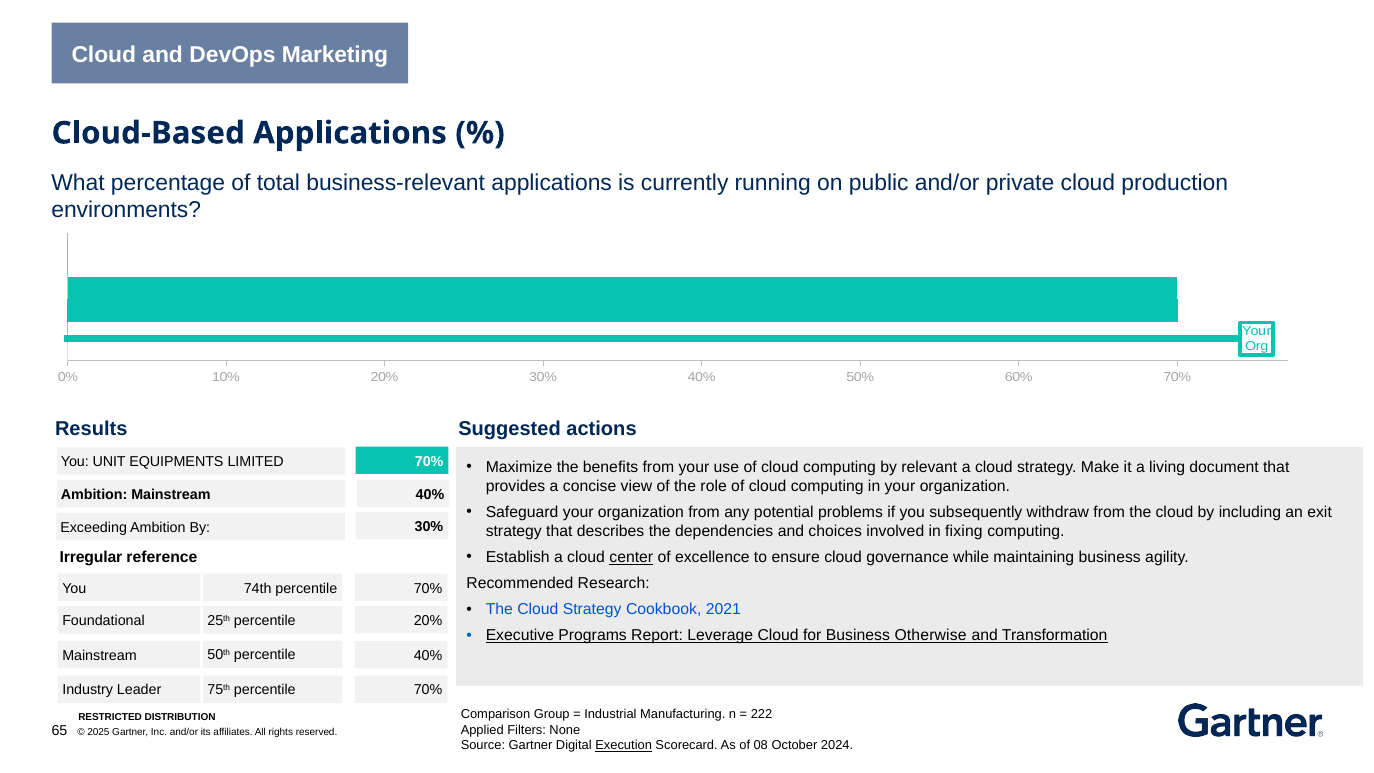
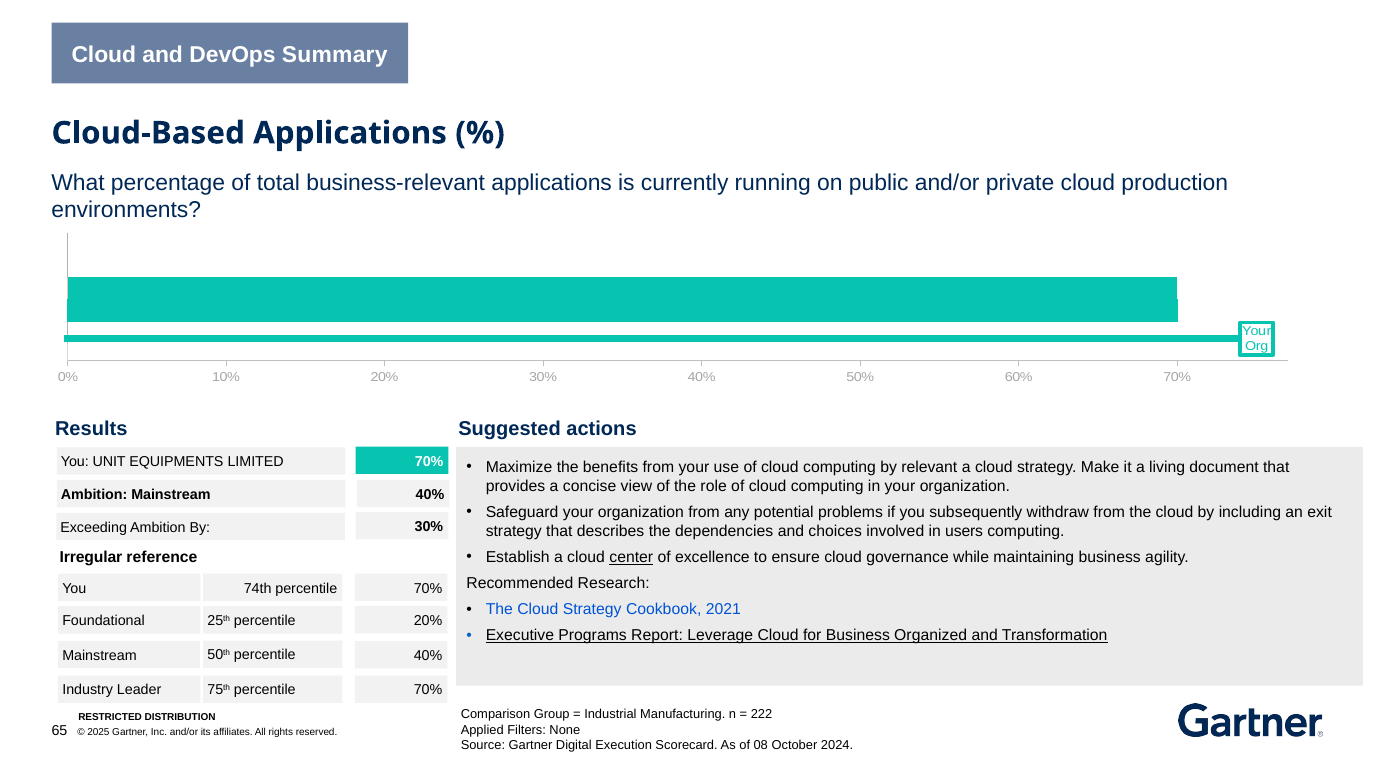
Marketing: Marketing -> Summary (335, 55)
fixing: fixing -> users (964, 531)
Otherwise: Otherwise -> Organized (931, 636)
Execution underline: present -> none (624, 746)
